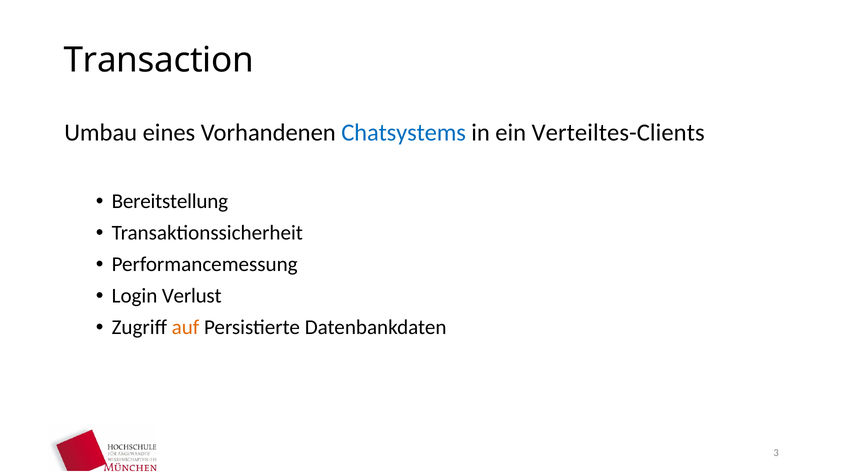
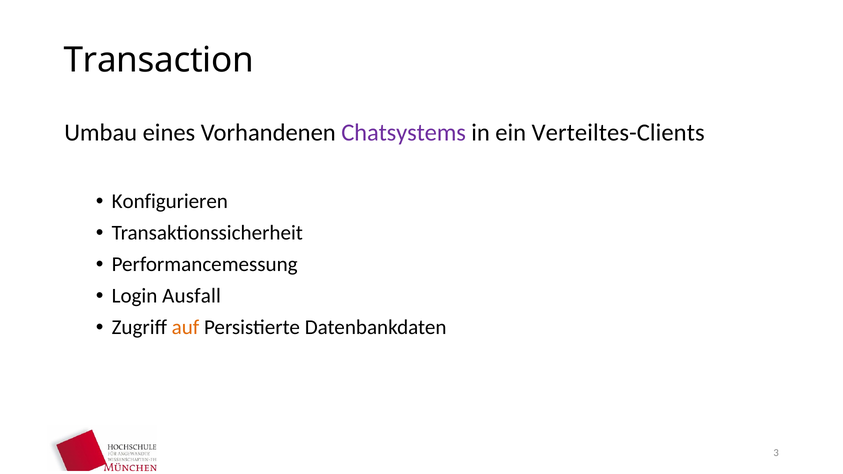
Chatsystems colour: blue -> purple (404, 133)
Bereitstellung: Bereitstellung -> Konfigurieren (170, 201)
Verlust: Verlust -> Ausfall (192, 296)
